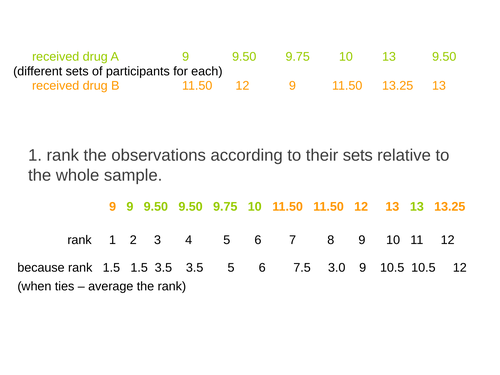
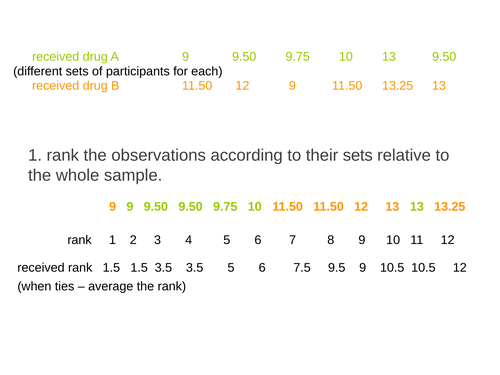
because: because -> received (41, 268)
3.0: 3.0 -> 9.5 (337, 268)
